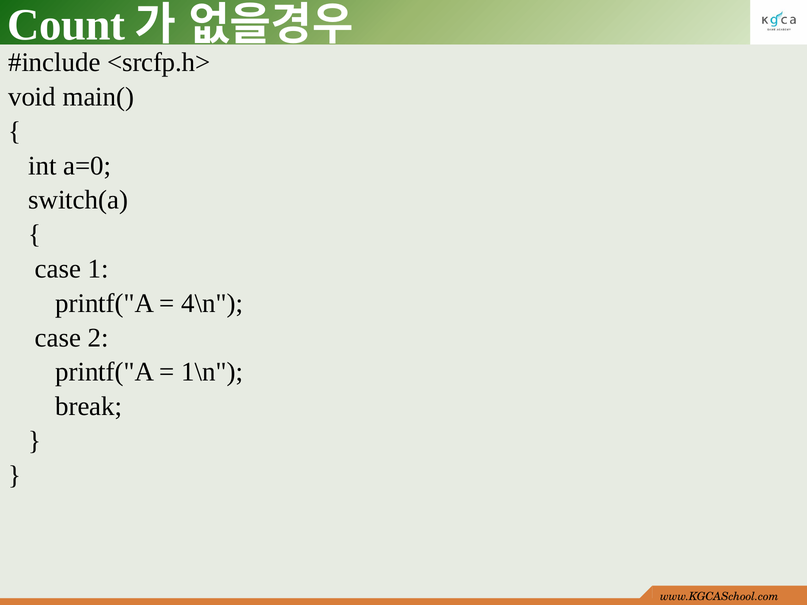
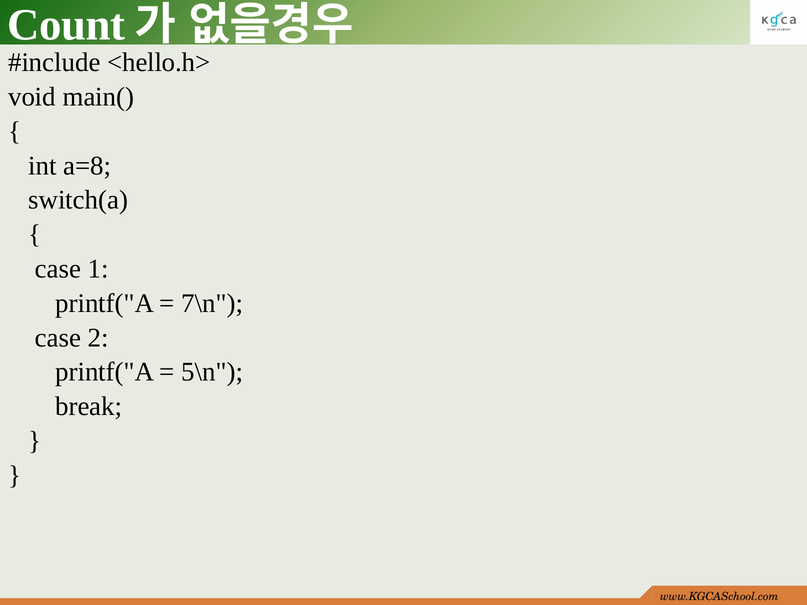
<srcfp.h>: <srcfp.h> -> <hello.h> (159, 63)
a=0: a=0 -> a=8 (87, 166)
4\n: 4\n -> 7\n (212, 303)
1\n: 1\n -> 5\n (212, 372)
